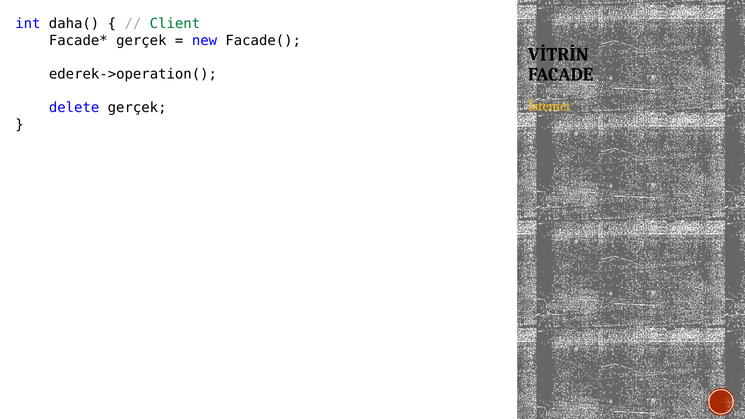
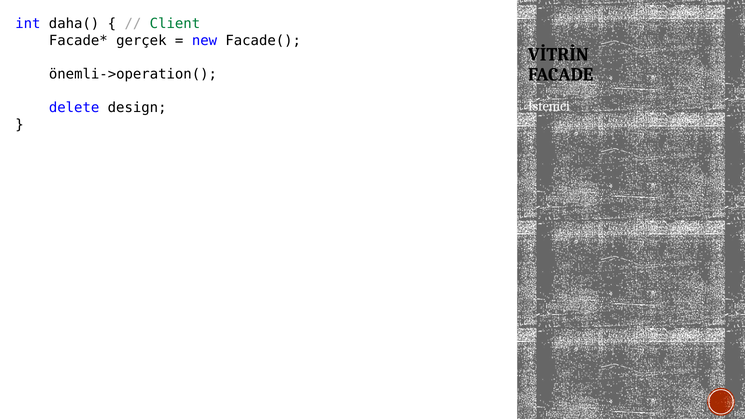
ederek->operation(: ederek->operation( -> önemli->operation( (133, 74)
İstemci colour: yellow -> white (549, 106)
delete gerçek: gerçek -> design (137, 108)
